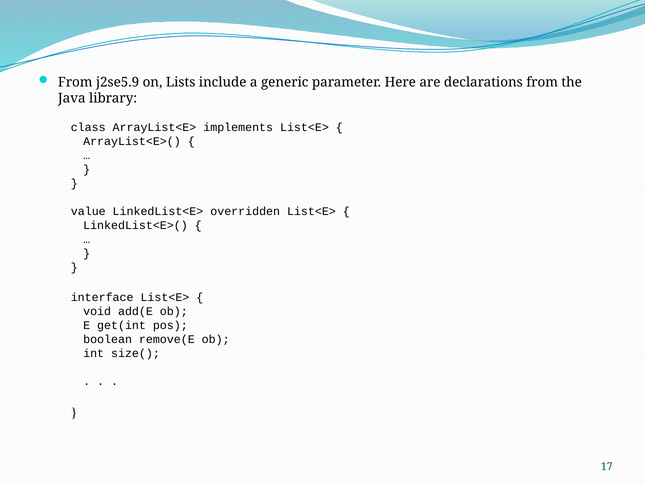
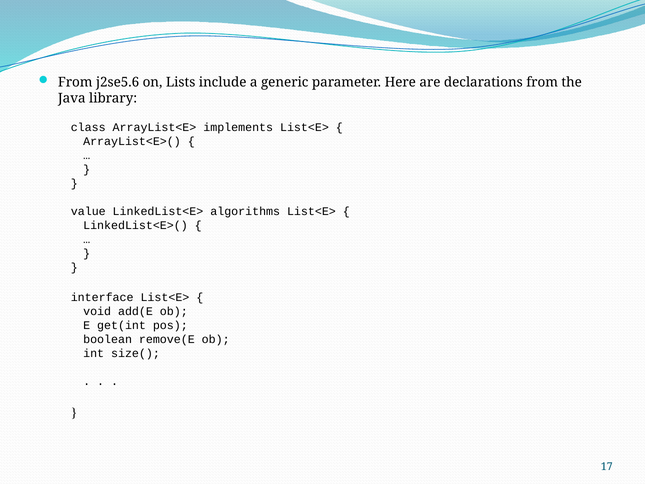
j2se5.9: j2se5.9 -> j2se5.6 (118, 82)
overridden: overridden -> algorithms (245, 211)
